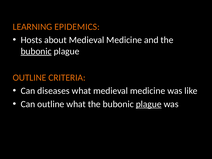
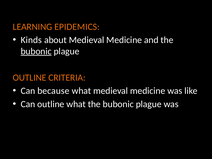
Hosts: Hosts -> Kinds (31, 40)
diseases: diseases -> because (53, 91)
plague underline: present -> none (149, 104)
